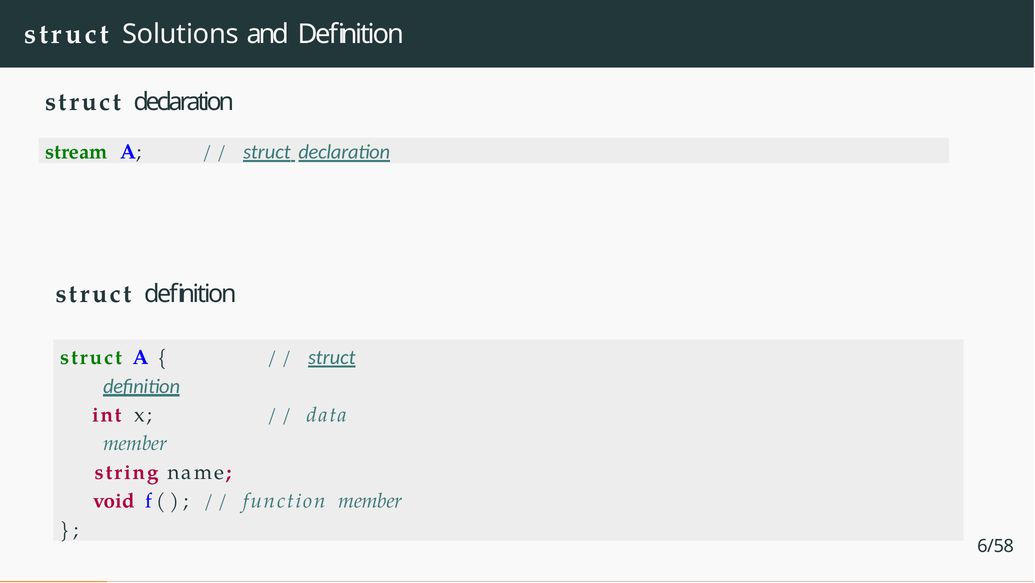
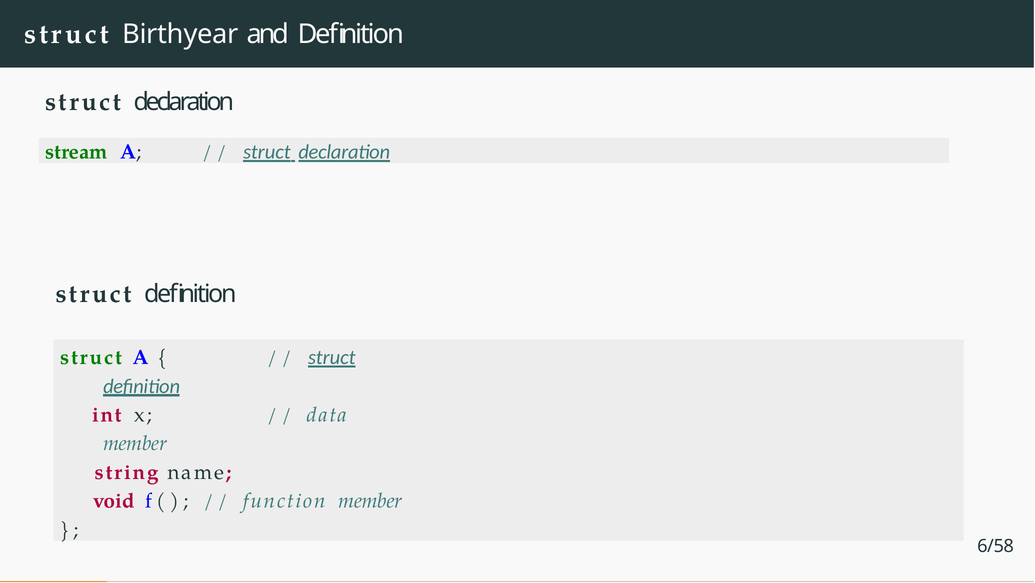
Solutions: Solutions -> Birthyear (180, 34)
